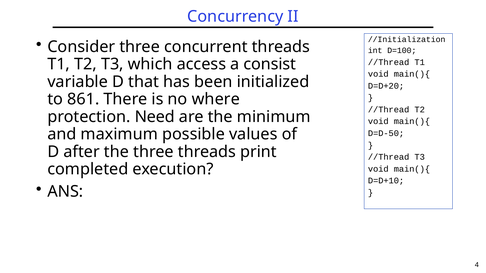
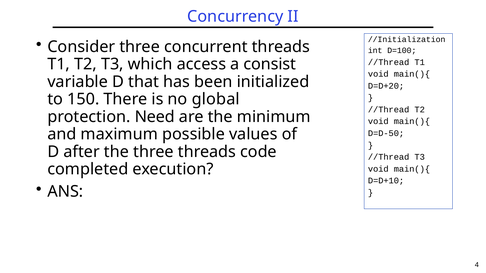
861: 861 -> 150 (83, 99)
where: where -> global (216, 99)
print: print -> code (259, 152)
